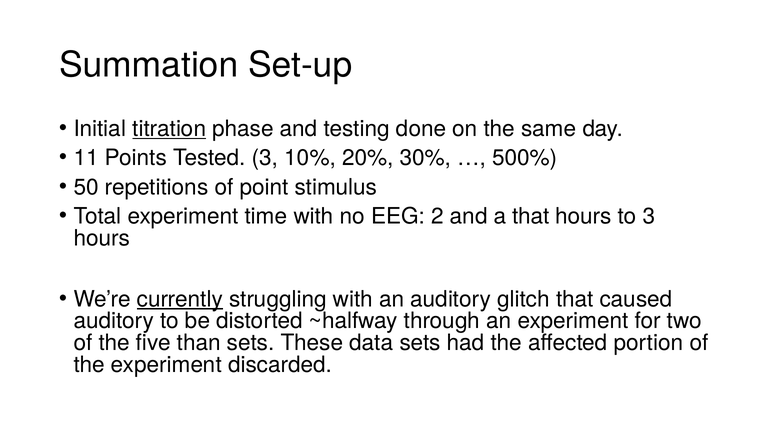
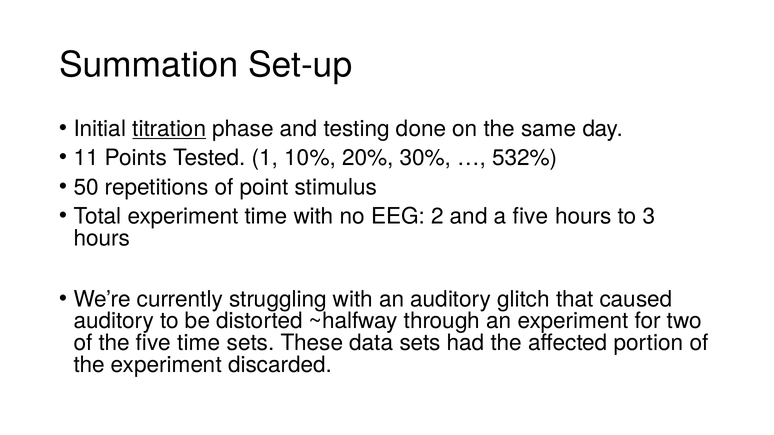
Tested 3: 3 -> 1 (265, 158)
500%: 500% -> 532% (525, 158)
a that: that -> five (531, 217)
currently underline: present -> none (180, 299)
five than: than -> time (199, 343)
